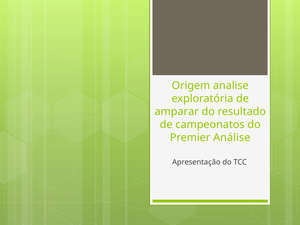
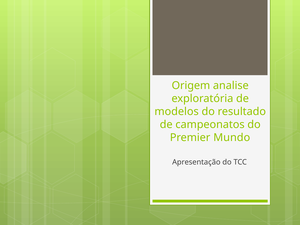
amparar: amparar -> modelos (177, 111)
Análise: Análise -> Mundo (232, 137)
